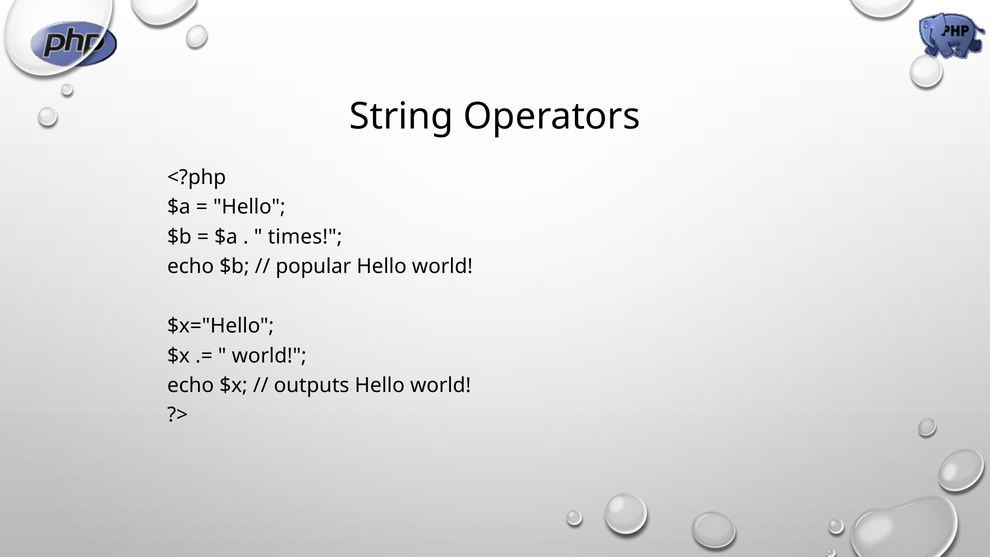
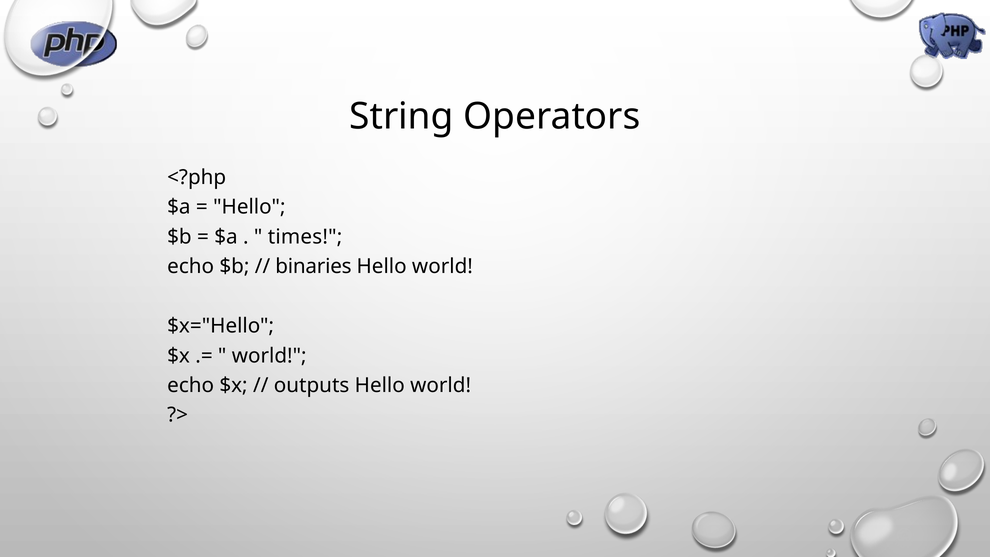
popular: popular -> binaries (313, 267)
